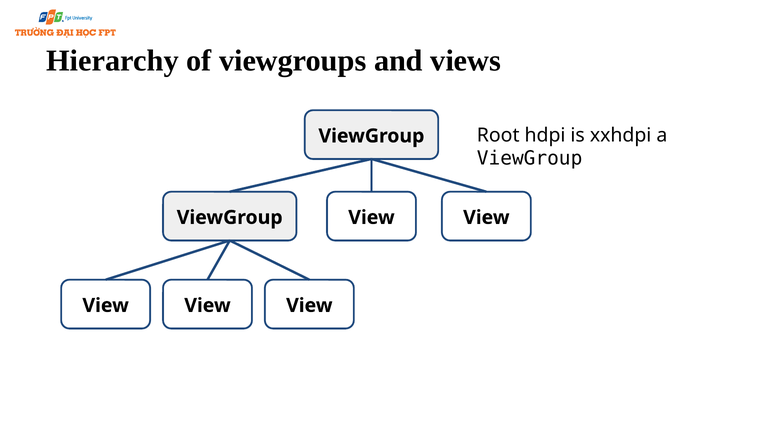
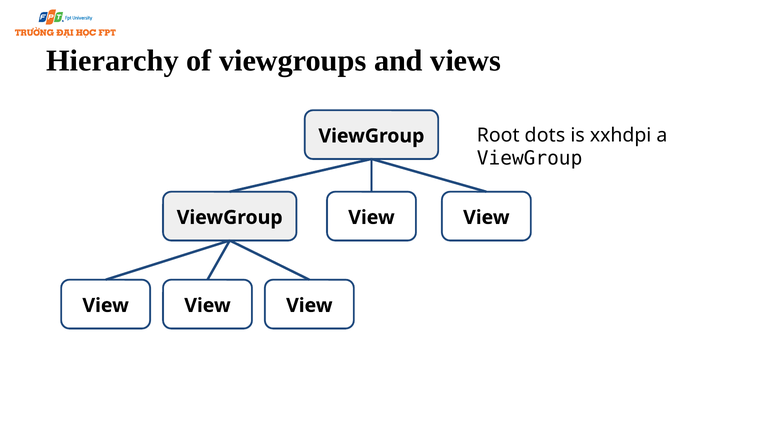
hdpi: hdpi -> dots (545, 135)
